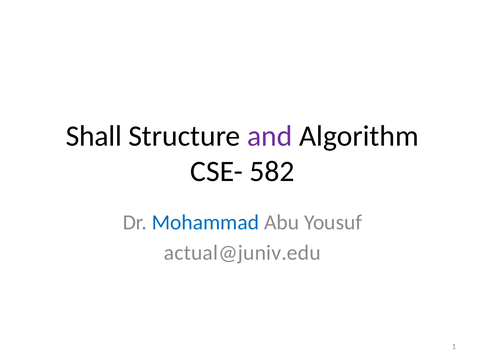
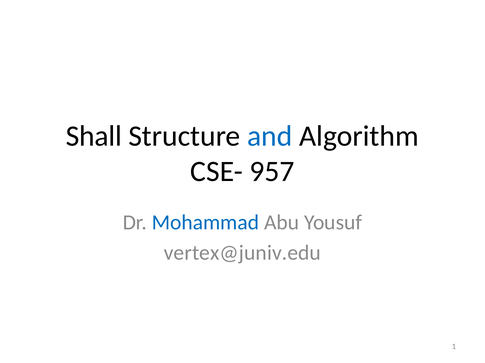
and colour: purple -> blue (270, 136)
582: 582 -> 957 (272, 172)
actual@juniv.edu: actual@juniv.edu -> vertex@juniv.edu (242, 253)
